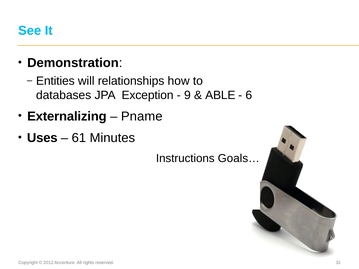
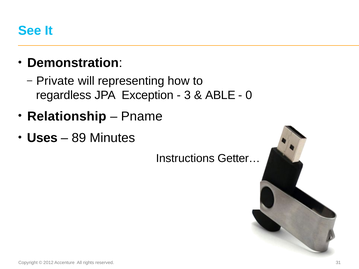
Entities: Entities -> Private (55, 81)
relationships: relationships -> representing (131, 81)
databases: databases -> regardless (64, 95)
9: 9 -> 3 (187, 95)
6: 6 -> 0 (249, 95)
Externalizing: Externalizing -> Relationship (67, 116)
61: 61 -> 89 (79, 138)
Goals…: Goals… -> Getter… (239, 159)
